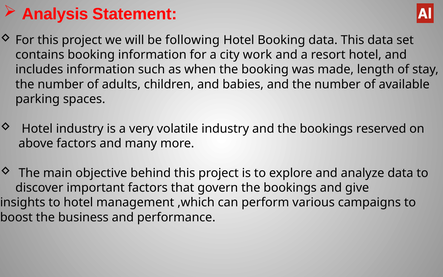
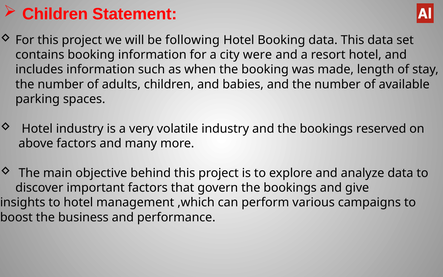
Analysis: Analysis -> Children (55, 14)
work: work -> were (257, 55)
